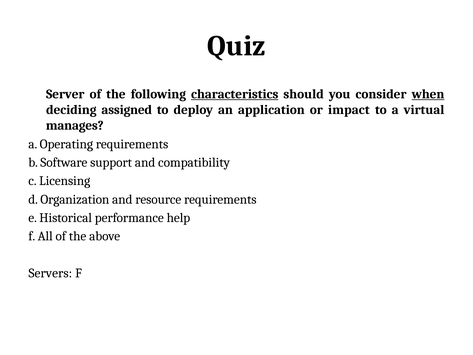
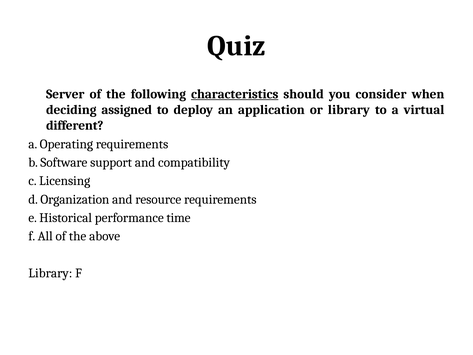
when underline: present -> none (428, 94)
or impact: impact -> library (349, 110)
manages: manages -> different (75, 126)
help: help -> time (178, 218)
Servers: Servers -> Library (50, 273)
